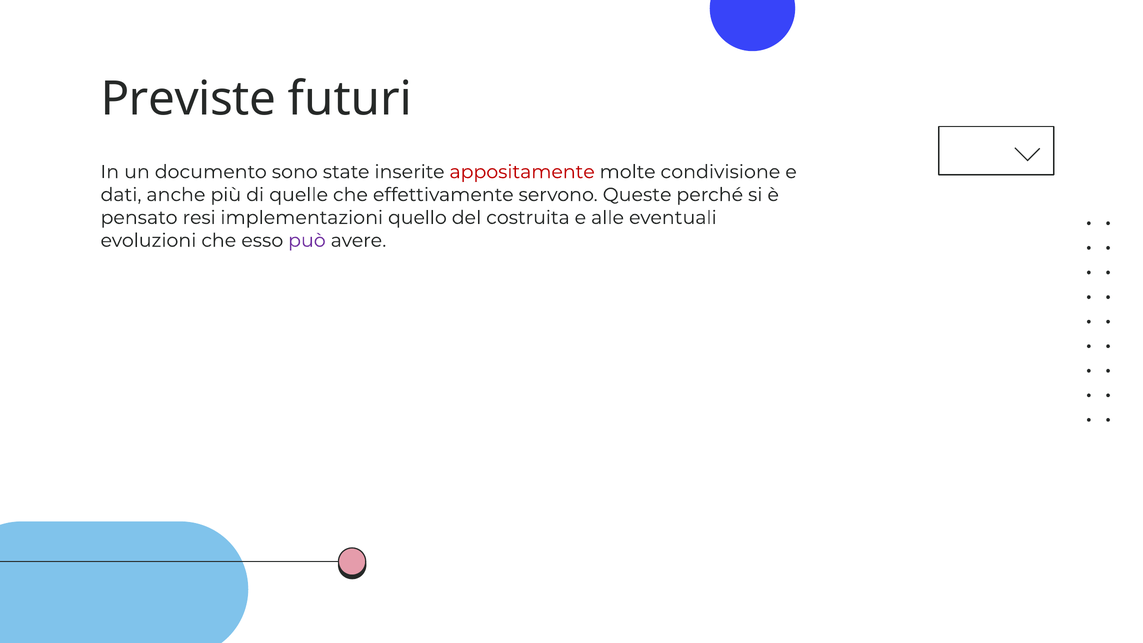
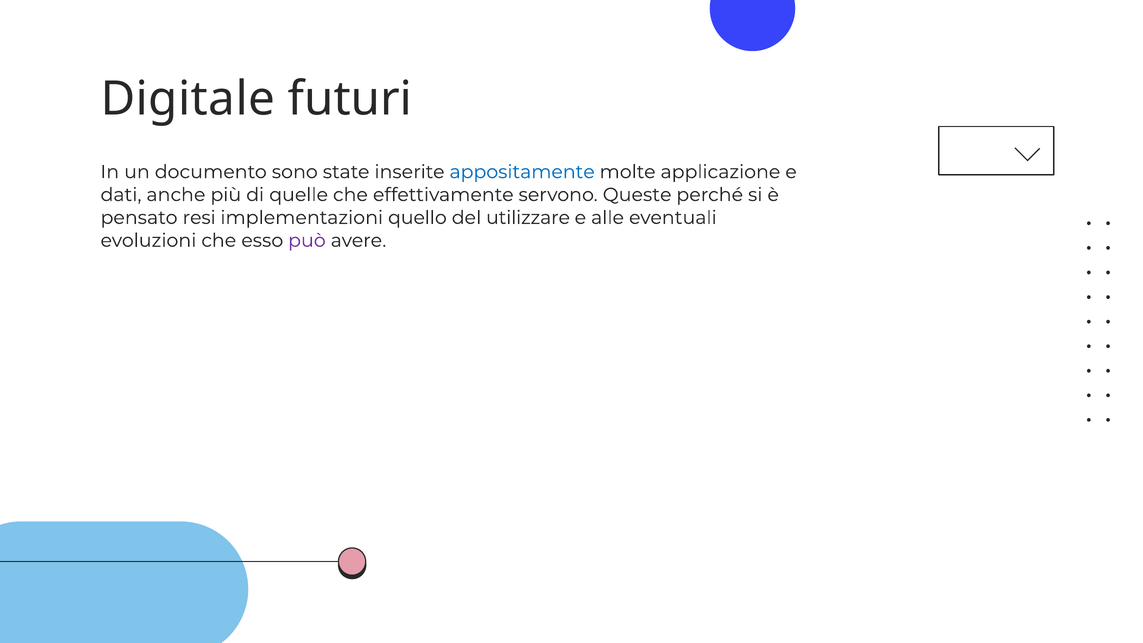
Previste: Previste -> Digitale (188, 99)
appositamente colour: red -> blue (522, 172)
condivisione: condivisione -> applicazione (720, 172)
costruita: costruita -> utilizzare (528, 218)
